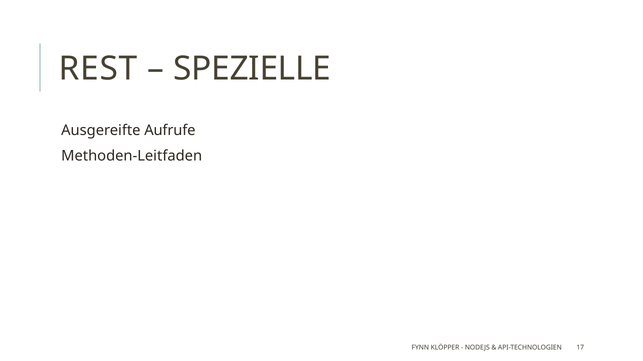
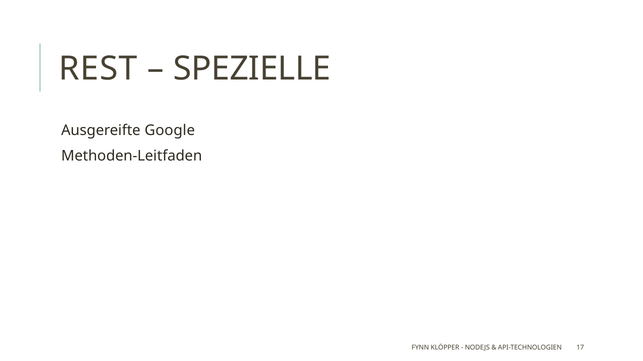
Aufrufe: Aufrufe -> Google (170, 131)
